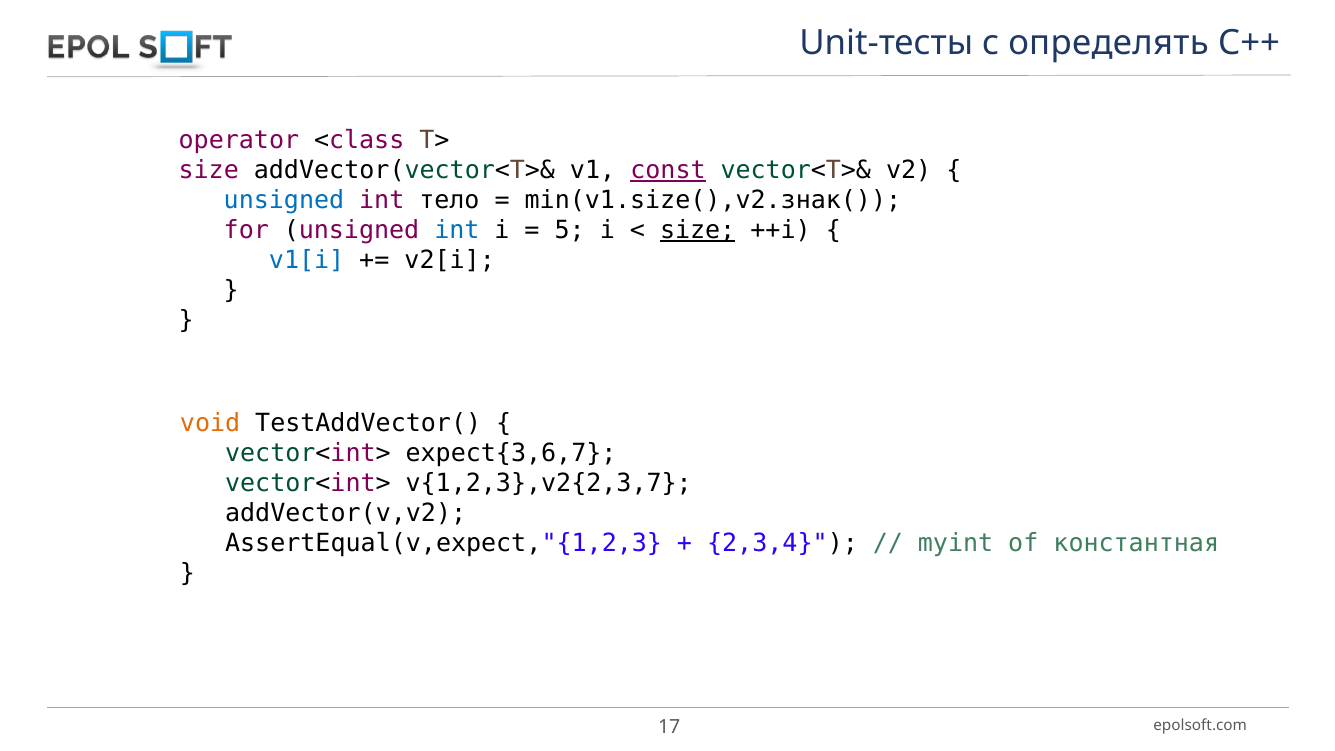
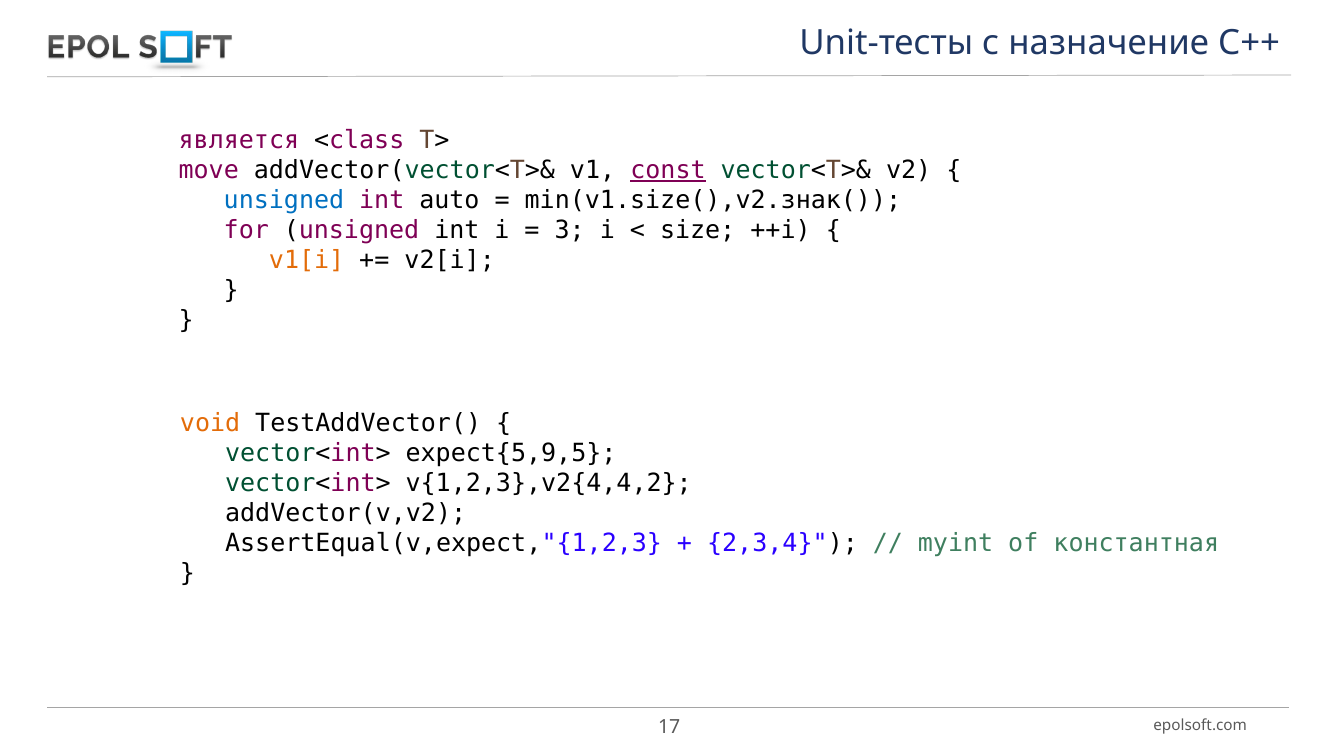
определять: определять -> назначение (1109, 43)
operator: operator -> является (239, 140)
size: size -> move (209, 170)
тело: тело -> auto (449, 200)
int colour: blue -> black (457, 230)
5: 5 -> 3 (570, 230)
size underline: present -> none (698, 230)
v1[i colour: blue -> orange (307, 260)
expect{3,6,7: expect{3,6,7 -> expect{5,9,5 (511, 453)
v{1,2,3},v2{2,3,7: v{1,2,3},v2{2,3,7 -> v{1,2,3},v2{4,4,2 (549, 483)
